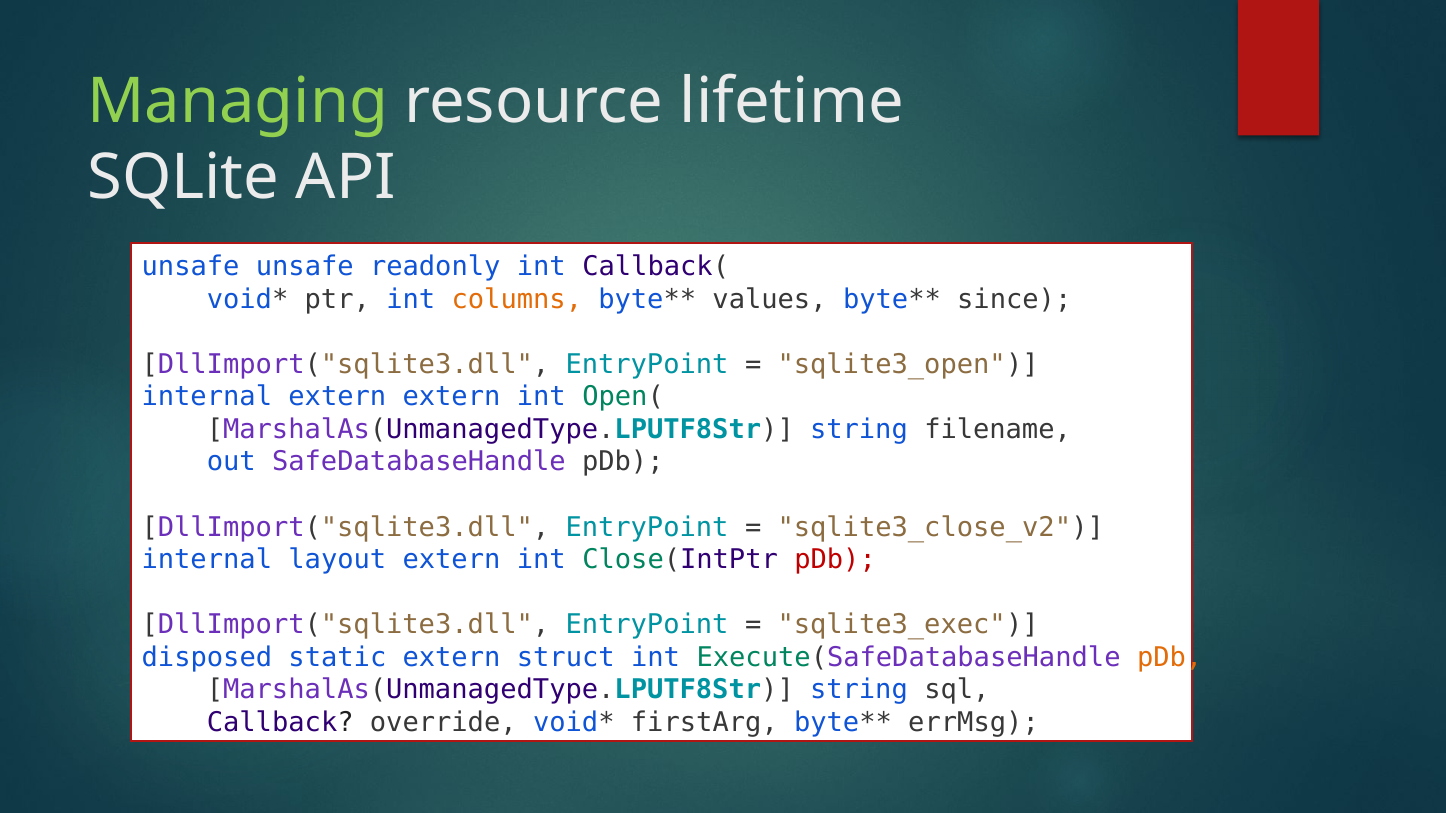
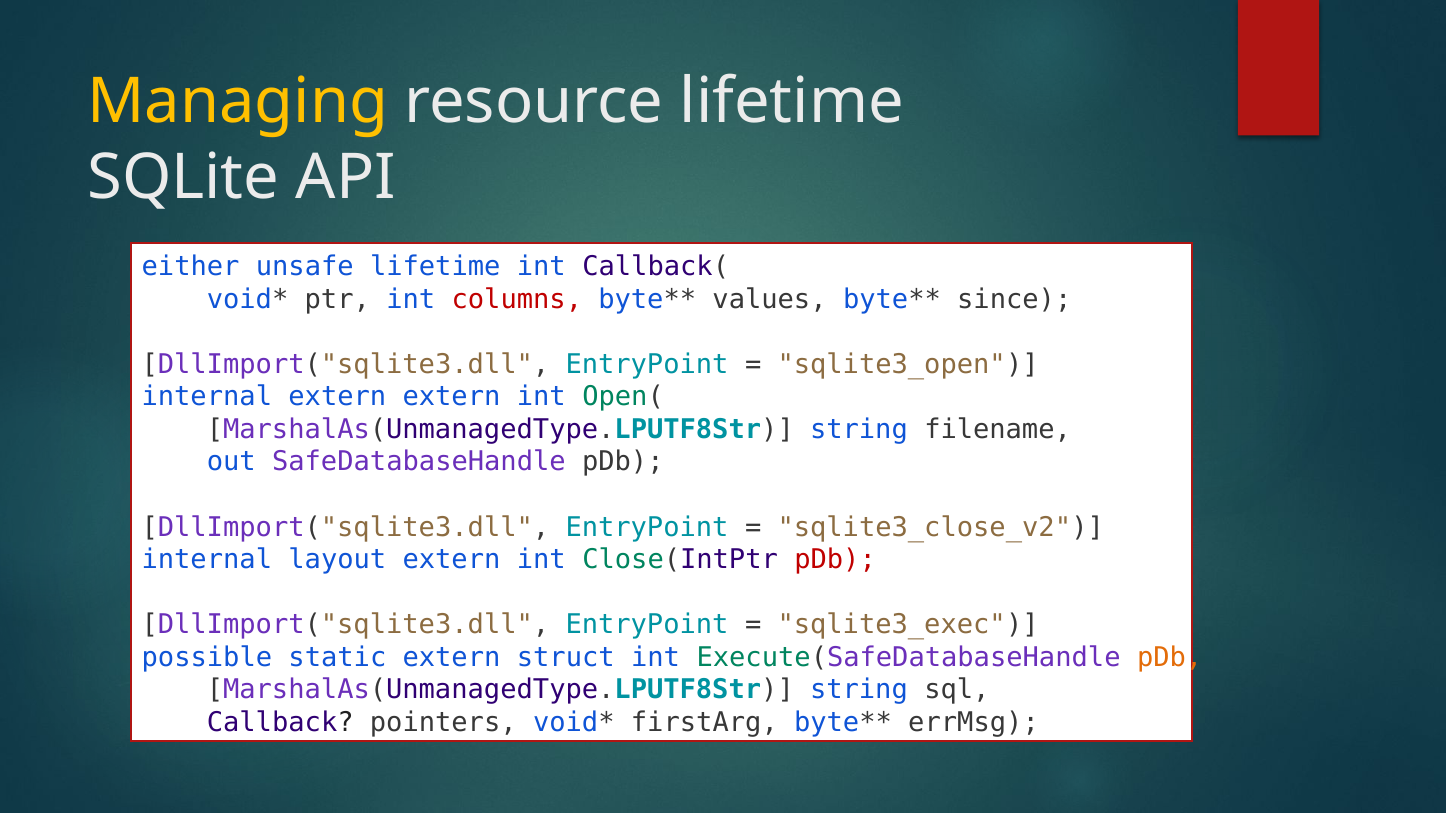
Managing colour: light green -> yellow (238, 102)
unsafe: unsafe -> either (191, 267)
unsafe readonly: readonly -> lifetime (435, 267)
columns colour: orange -> red (517, 300)
disposed: disposed -> possible (207, 657)
override: override -> pointers (443, 723)
